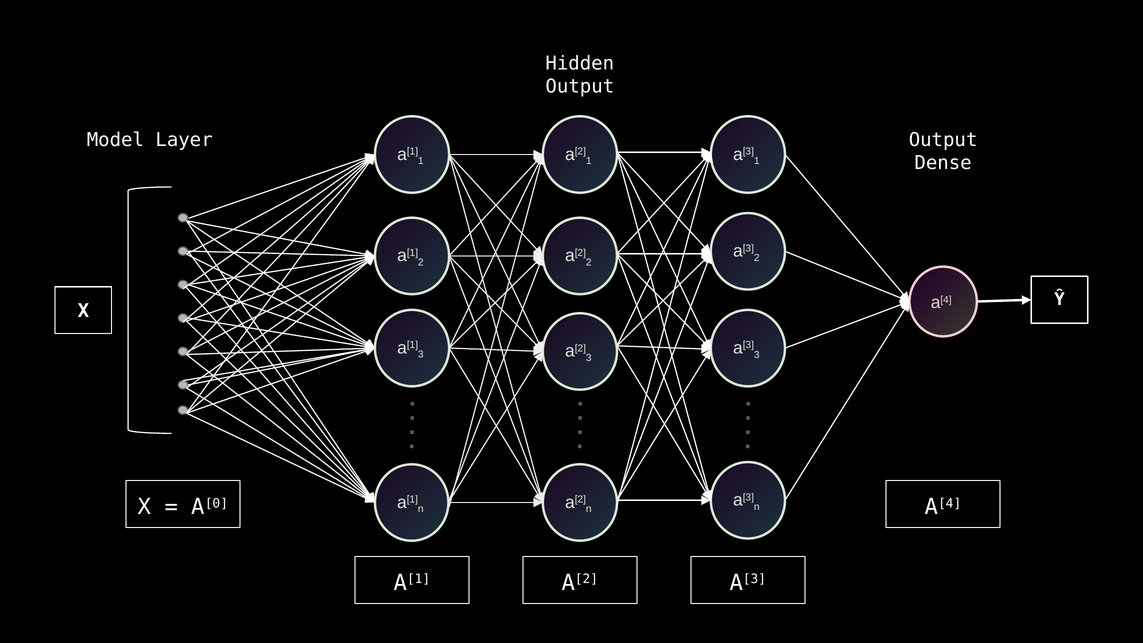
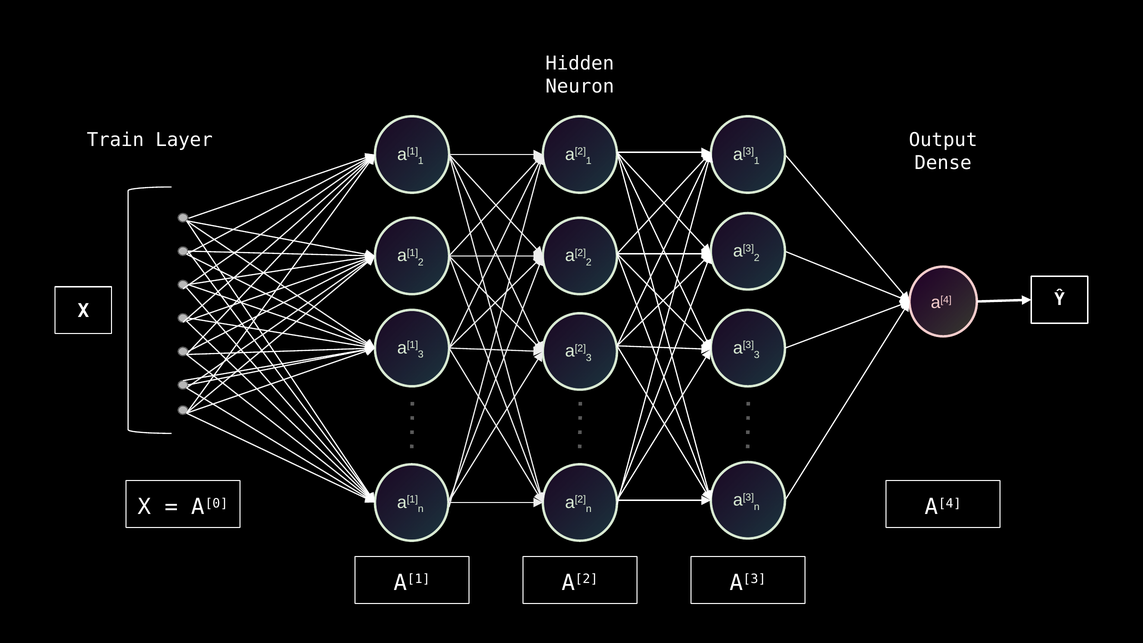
Output: Output -> Neuron (580, 87)
Model: Model -> Train (115, 140)
